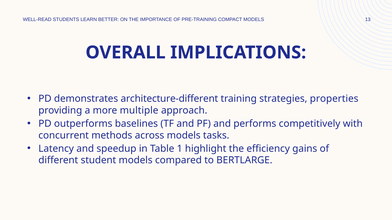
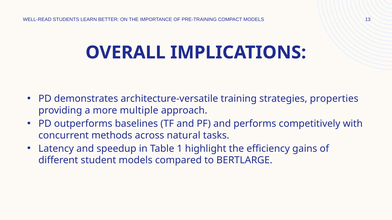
architecture-different: architecture-different -> architecture-versatile (169, 99)
across models: models -> natural (184, 136)
